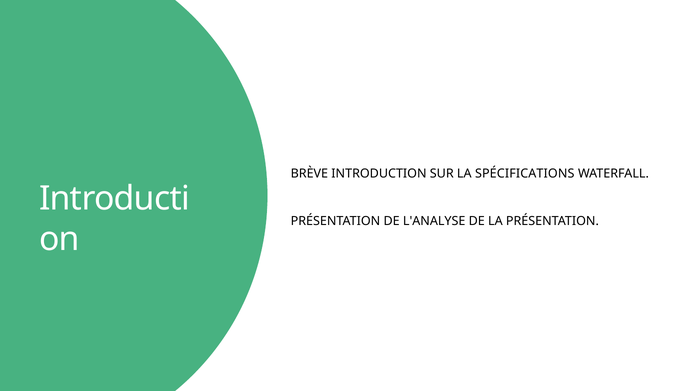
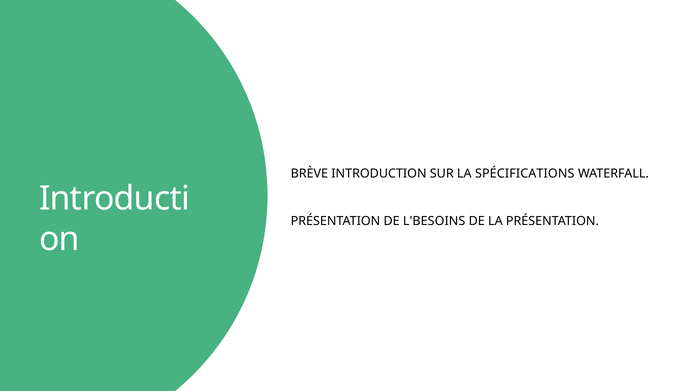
L'ANALYSE: L'ANALYSE -> L'BESOINS (434, 221)
